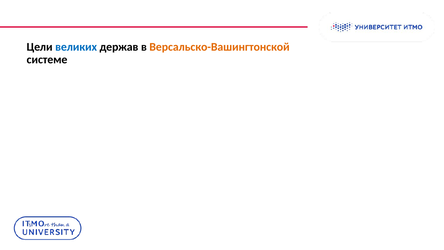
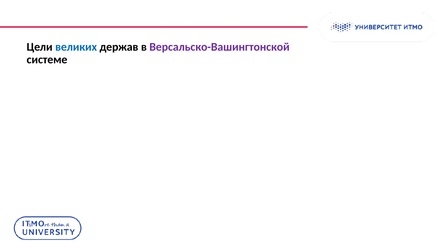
Версальско-Вашингтонской colour: orange -> purple (219, 47)
